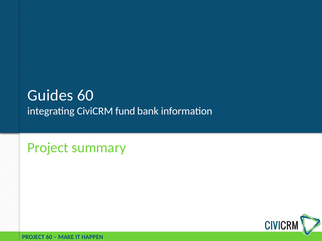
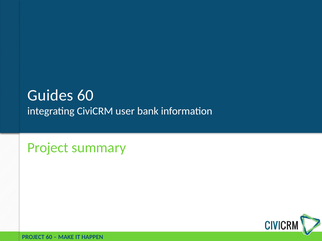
fund: fund -> user (125, 111)
